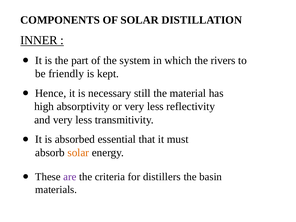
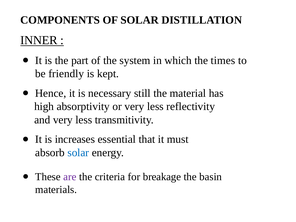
rivers: rivers -> times (223, 60)
absorbed: absorbed -> increases (75, 139)
solar colour: orange -> blue (78, 153)
distillers: distillers -> breakage (162, 177)
